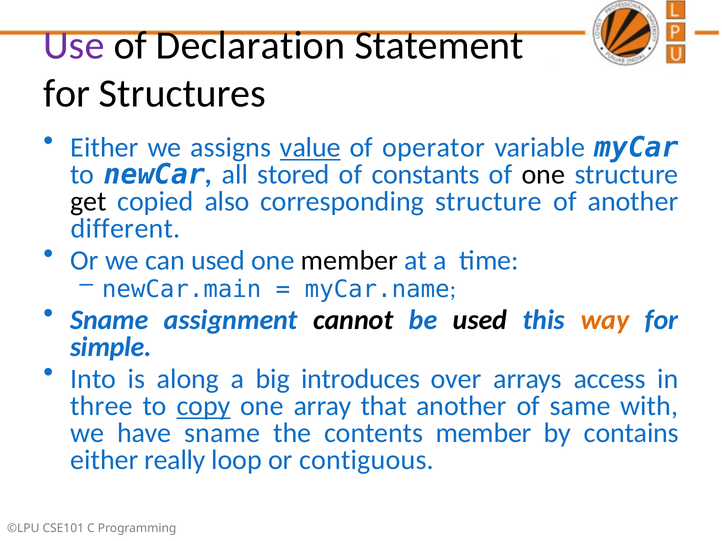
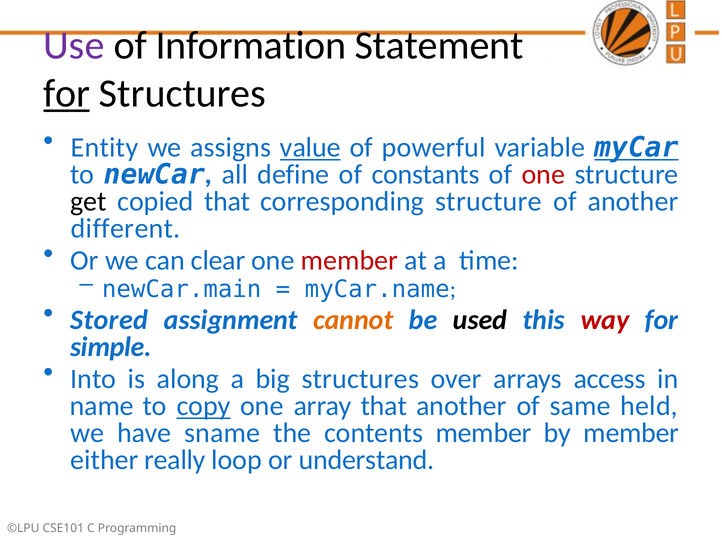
Declaration: Declaration -> Information (251, 46)
for underline: none -> present (67, 94)
Either: Either -> Entity (104, 148)
operator: operator -> powerful (434, 148)
myCar underline: none -> present (637, 148)
stored: stored -> define (293, 175)
one colour: black -> red (543, 175)
copied also: also -> that (227, 202)
can used: used -> clear (218, 261)
member colour: black -> red (349, 261)
Sname: Sname -> Stored (109, 320)
cannot colour: black -> orange (353, 320)
way colour: orange -> red (605, 320)
big introduces: introduces -> structures (360, 379)
three: three -> name (102, 406)
with: with -> held (649, 406)
by contains: contains -> member (631, 433)
contiguous: contiguous -> understand (367, 460)
